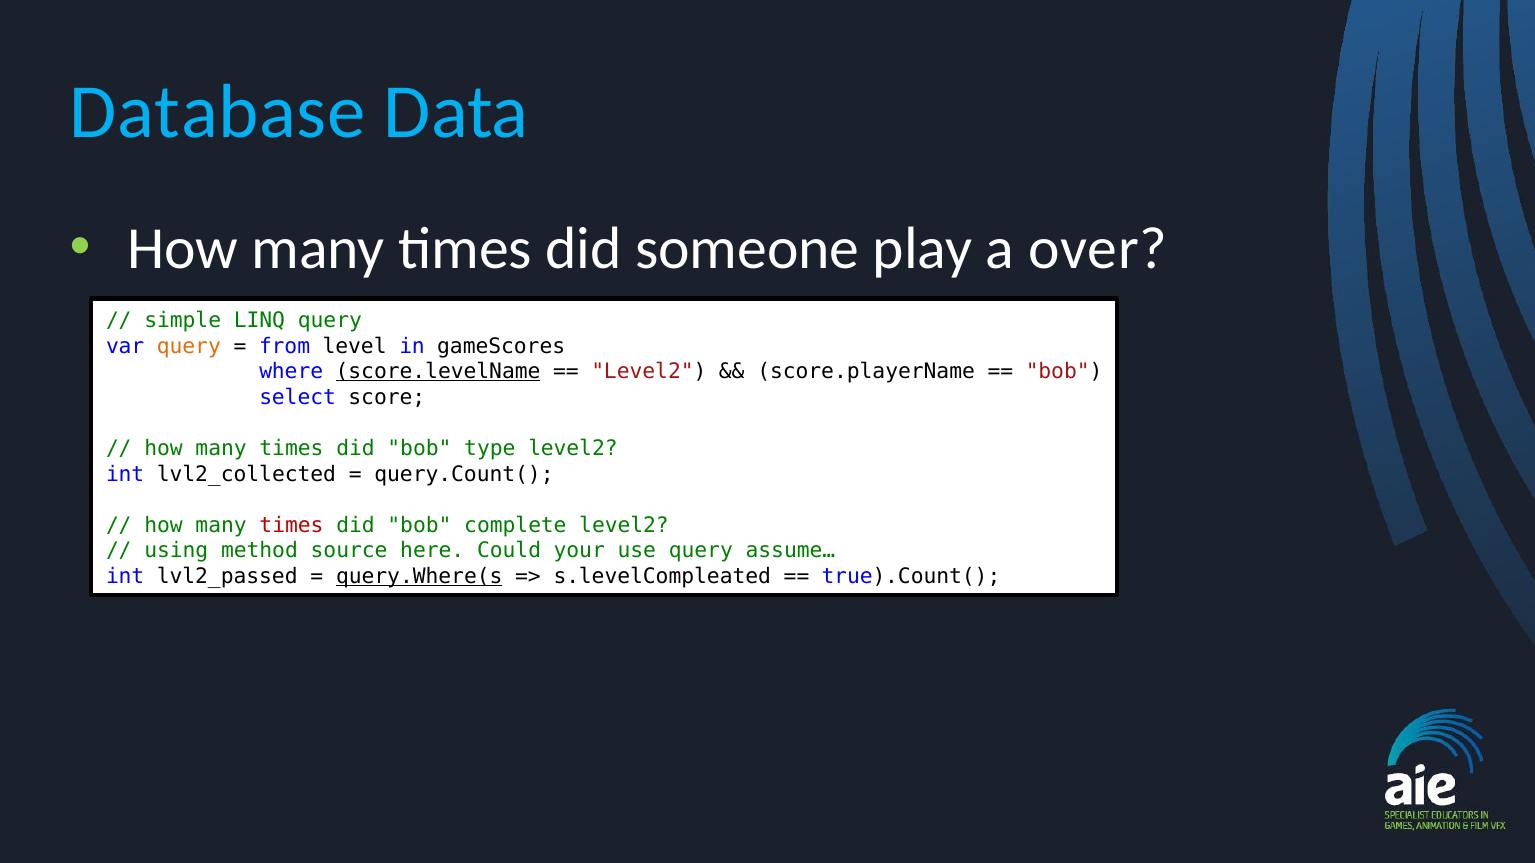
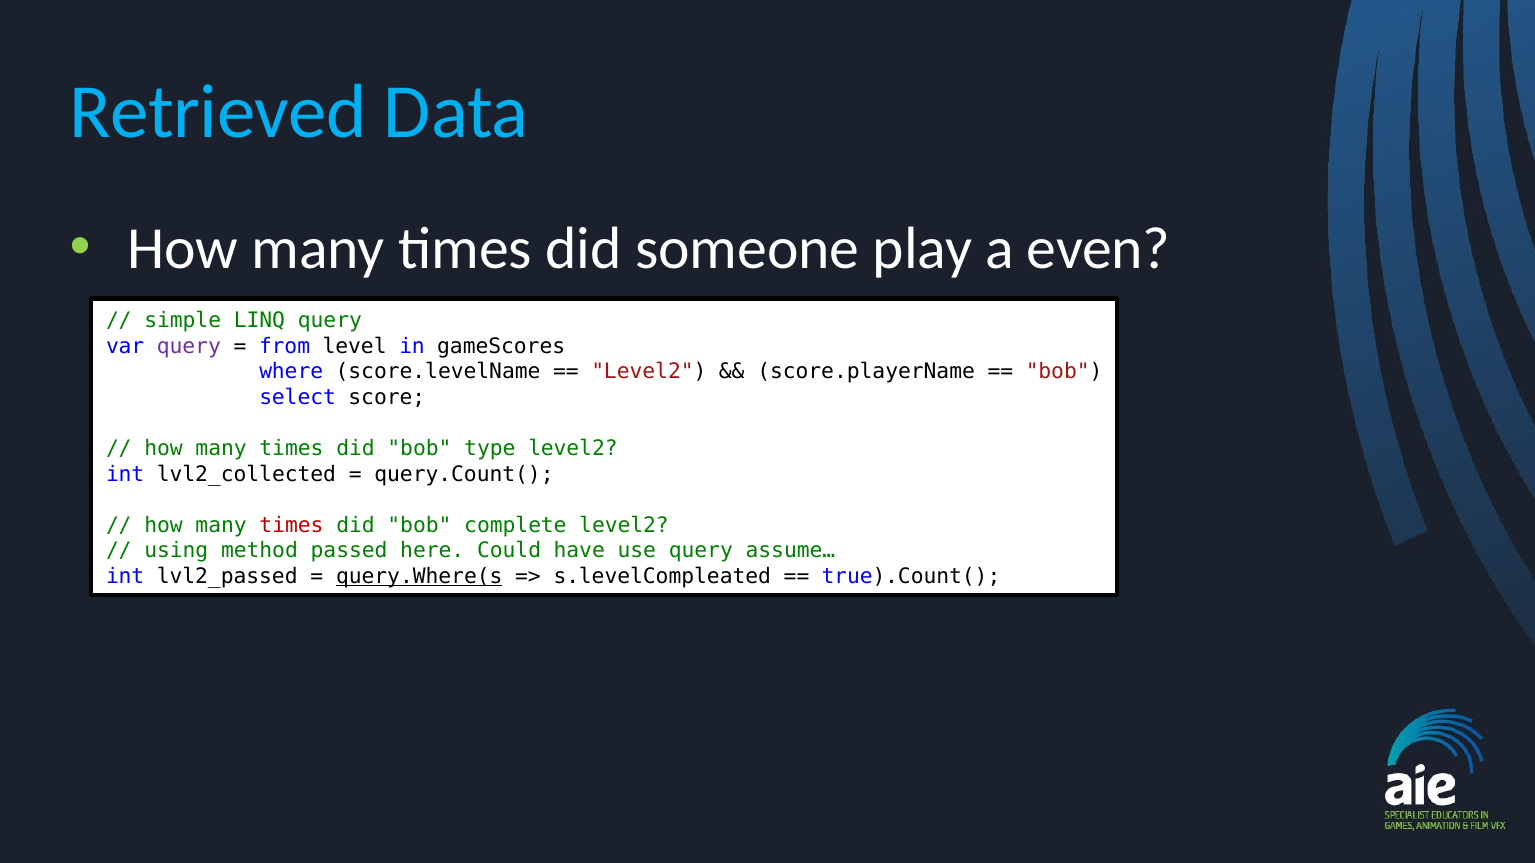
Database: Database -> Retrieved (218, 112)
over: over -> even (1098, 249)
query colour: orange -> purple (189, 346)
score.levelName underline: present -> none (438, 372)
source: source -> passed (349, 551)
your: your -> have (579, 551)
